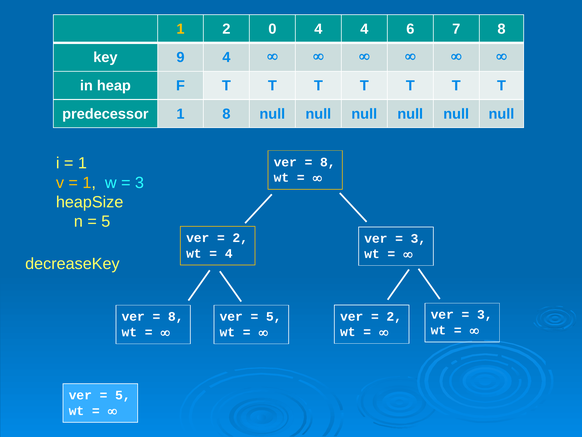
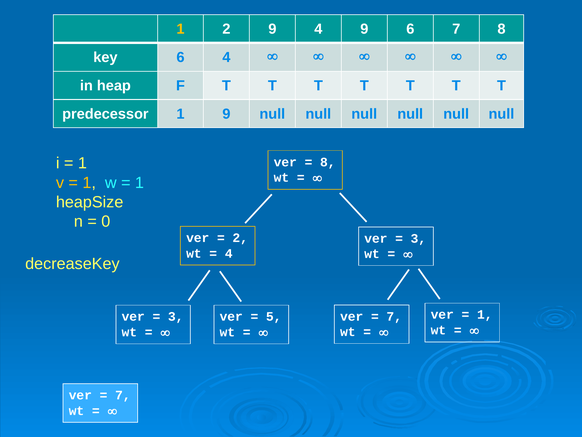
2 0: 0 -> 9 (272, 29)
4 4: 4 -> 9 (364, 29)
key 9: 9 -> 6 (180, 57)
1 8: 8 -> 9 (226, 114)
3: 3 -> 1 (139, 183)
5: 5 -> 0 (106, 221)
3: 3 -> 1 (485, 314)
2: 2 -> 7 (394, 316)
8: 8 -> 3 (176, 316)
5: 5 -> 7 (123, 395)
